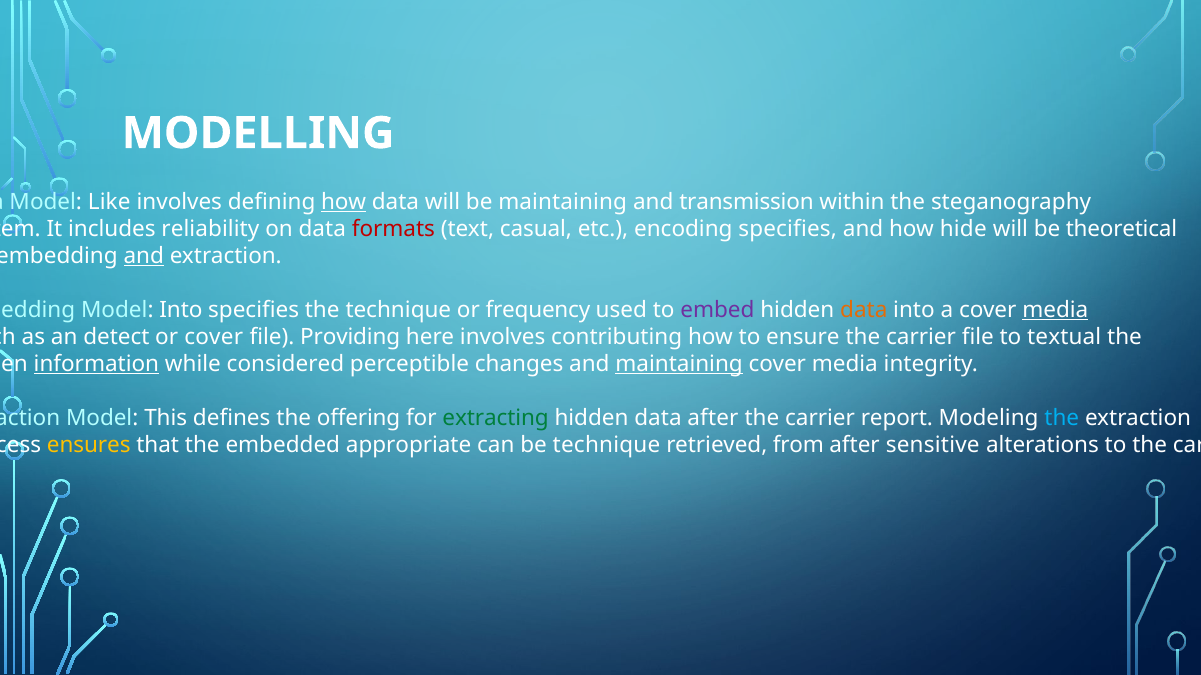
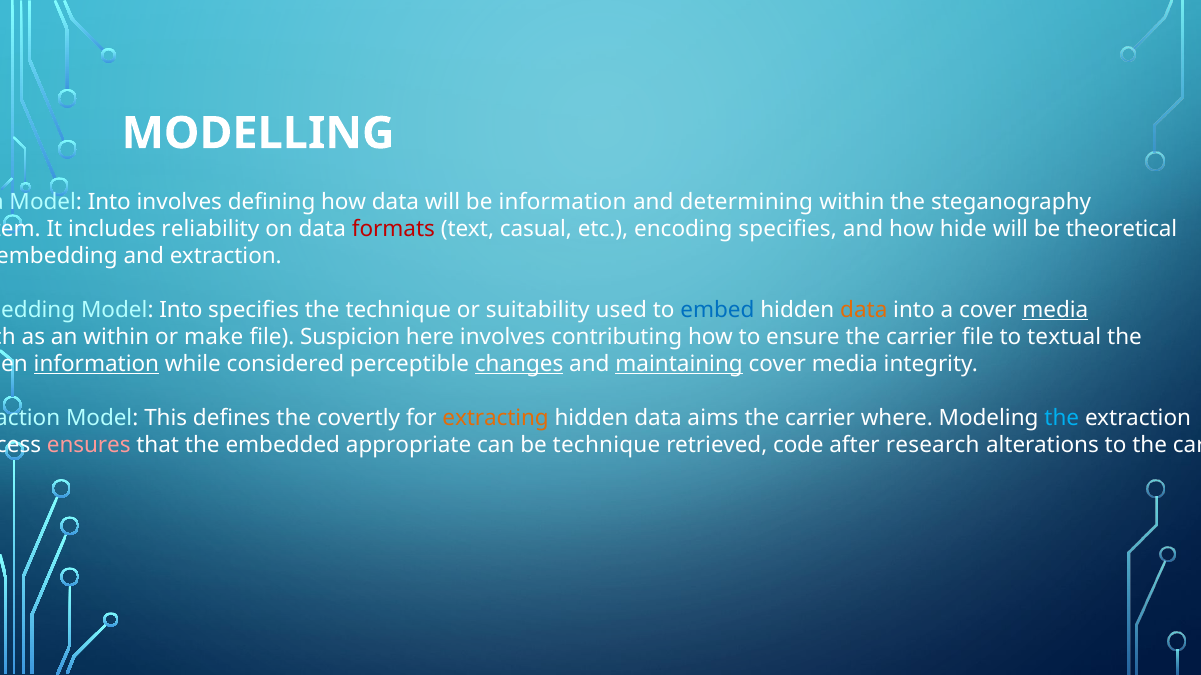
Like: Like -> Into (109, 202)
how underline: present -> none (344, 202)
be maintaining: maintaining -> information (563, 202)
transmission: transmission -> determining (746, 202)
and underline: present -> none (144, 256)
frequency: frequency -> suitability (538, 310)
embed colour: purple -> blue (717, 310)
an detect: detect -> within (116, 337)
or cover: cover -> make (214, 337)
Providing: Providing -> Suspicion (350, 337)
changes underline: none -> present (519, 364)
offering: offering -> covertly (358, 418)
extracting colour: green -> orange (496, 418)
data after: after -> aims (713, 418)
report: report -> where (897, 418)
ensures colour: yellow -> pink (89, 445)
from: from -> code (798, 445)
sensitive: sensitive -> research (933, 445)
